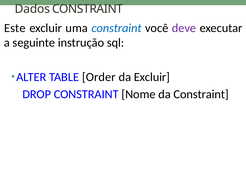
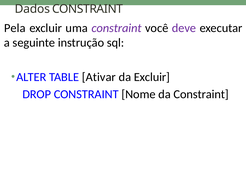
Este: Este -> Pela (15, 28)
constraint colour: blue -> purple (116, 28)
Order: Order -> Ativar (99, 77)
